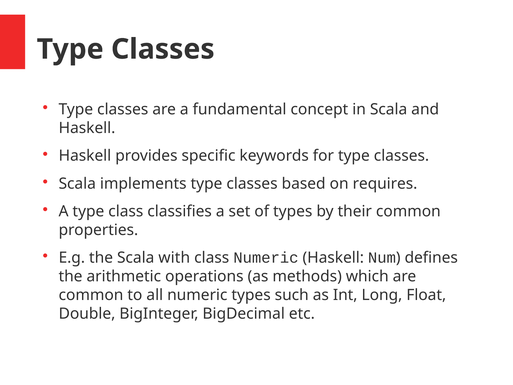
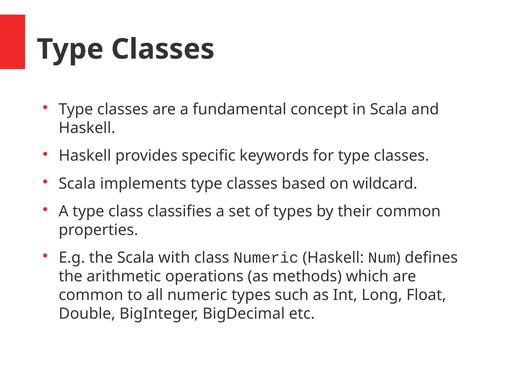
requires: requires -> wildcard (385, 183)
